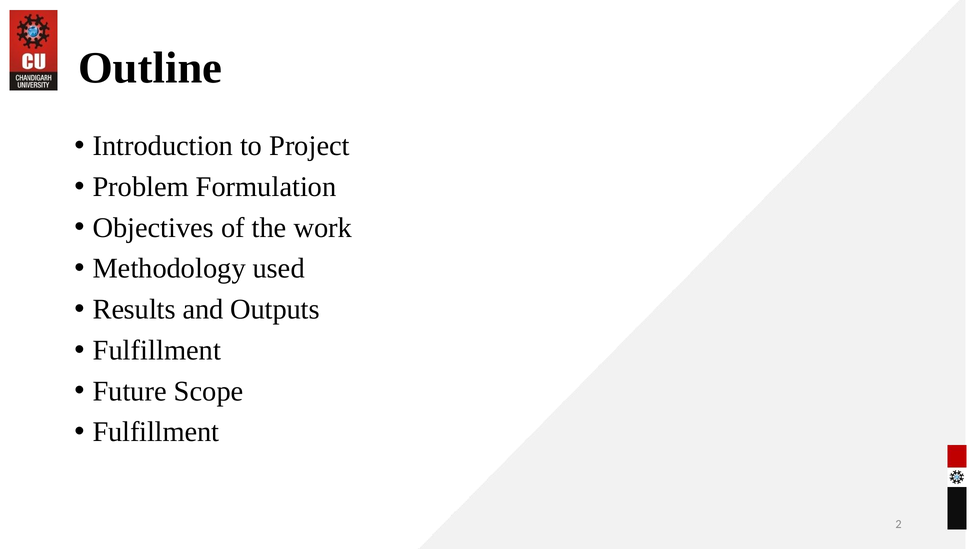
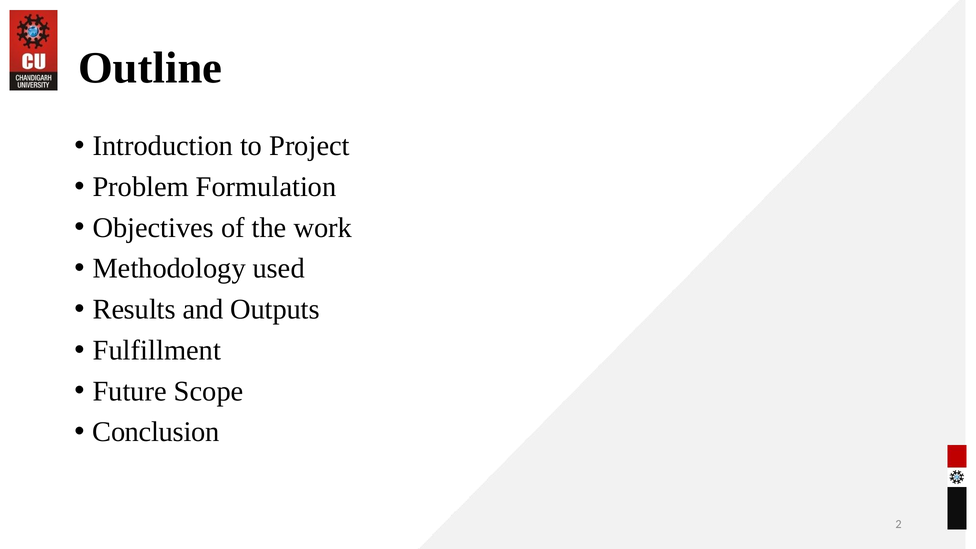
Fulfillment: Fulfillment -> Conclusion (156, 432)
